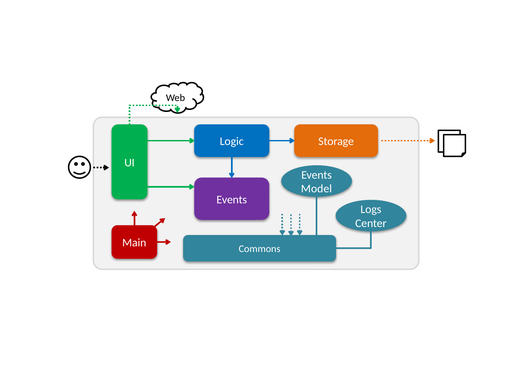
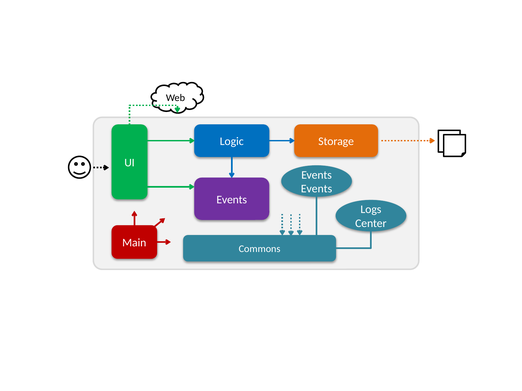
Model: Model -> Events (317, 189)
